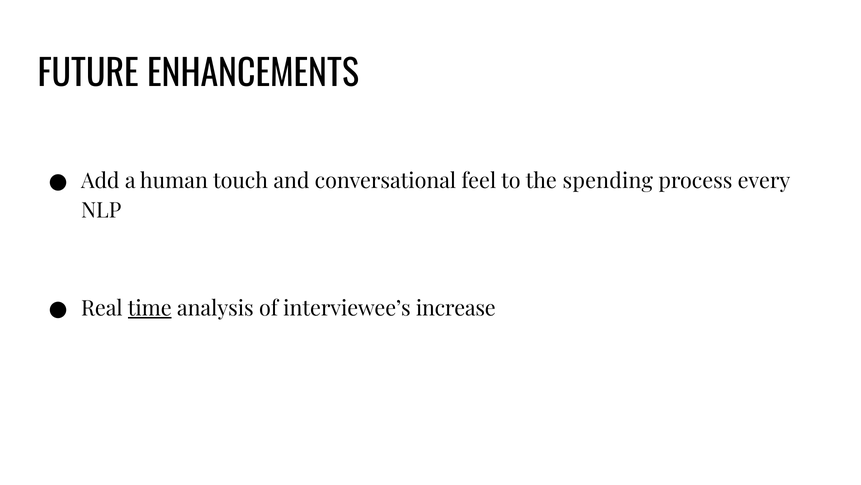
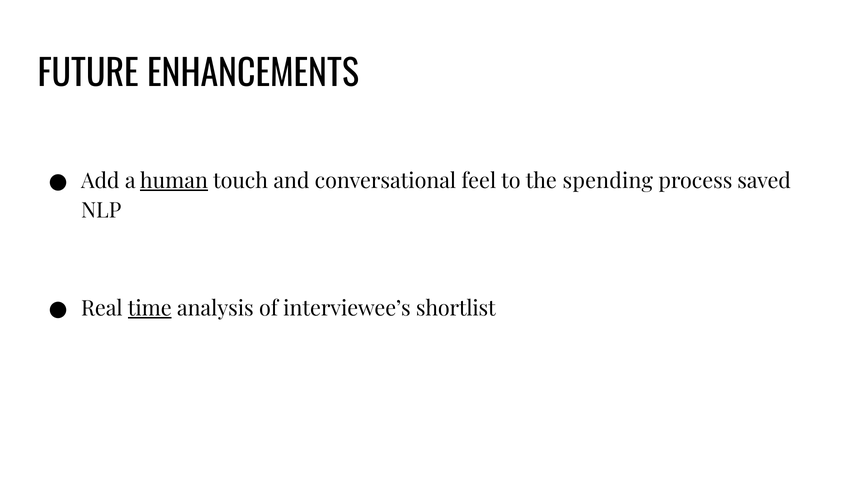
human underline: none -> present (174, 181)
every: every -> saved (764, 181)
increase: increase -> shortlist (456, 308)
